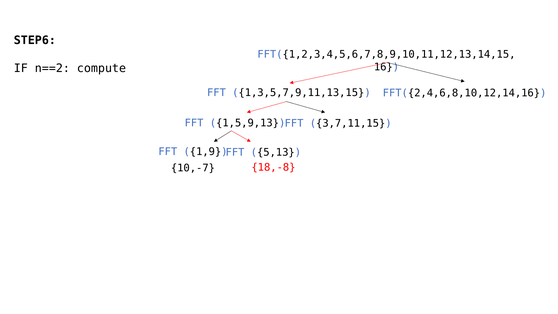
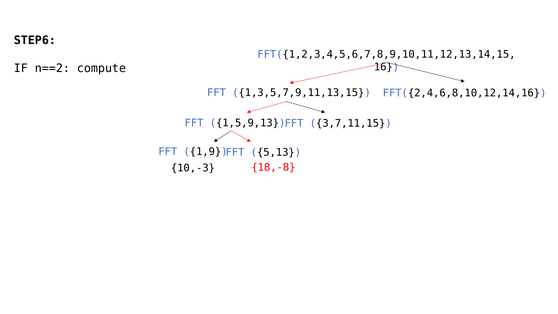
10,-7: 10,-7 -> 10,-3 (193, 168)
